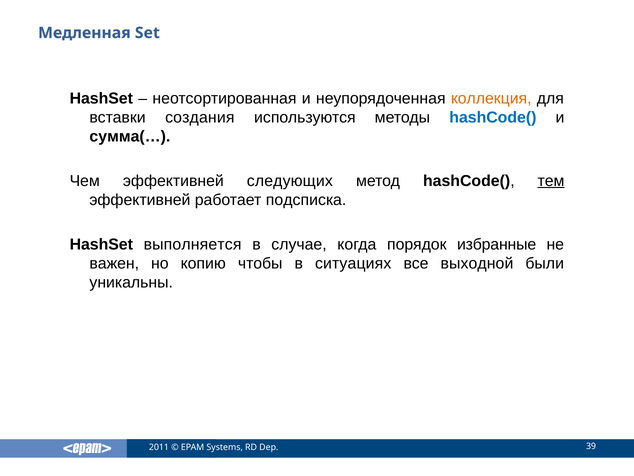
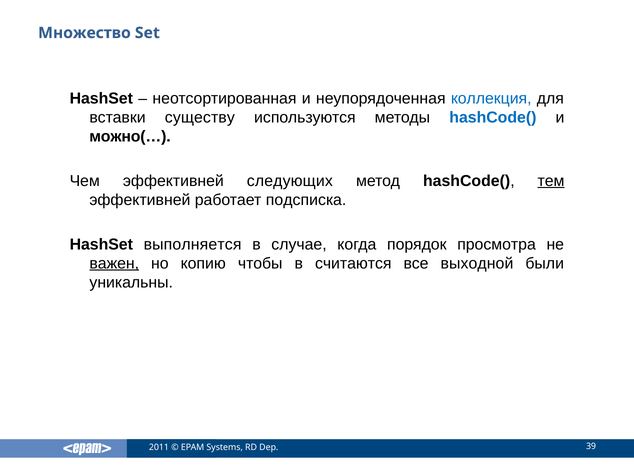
Медленная: Медленная -> Множество (84, 33)
коллекция colour: orange -> blue (491, 98)
создания: создания -> существу (200, 117)
сумма(…: сумма(… -> можно(… (130, 136)
избранные: избранные -> просмотра (497, 244)
важен underline: none -> present (114, 263)
ситуациях: ситуациях -> считаются (353, 263)
